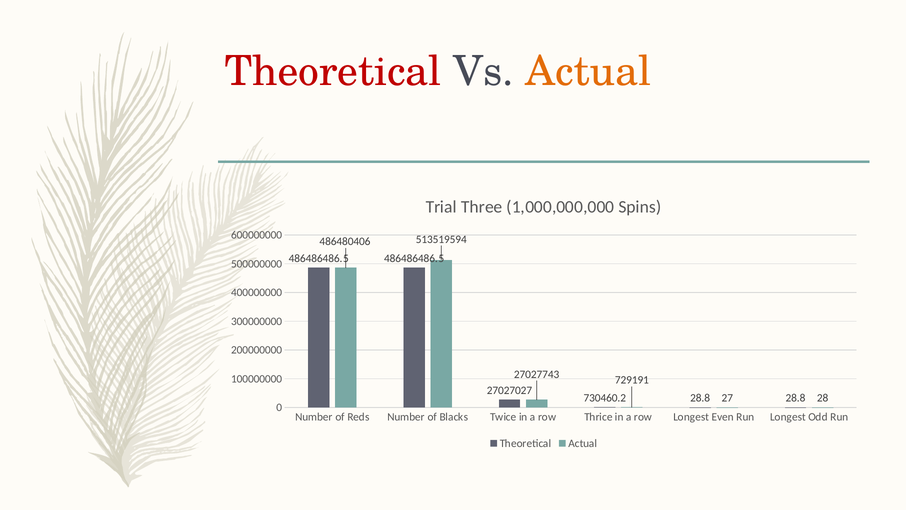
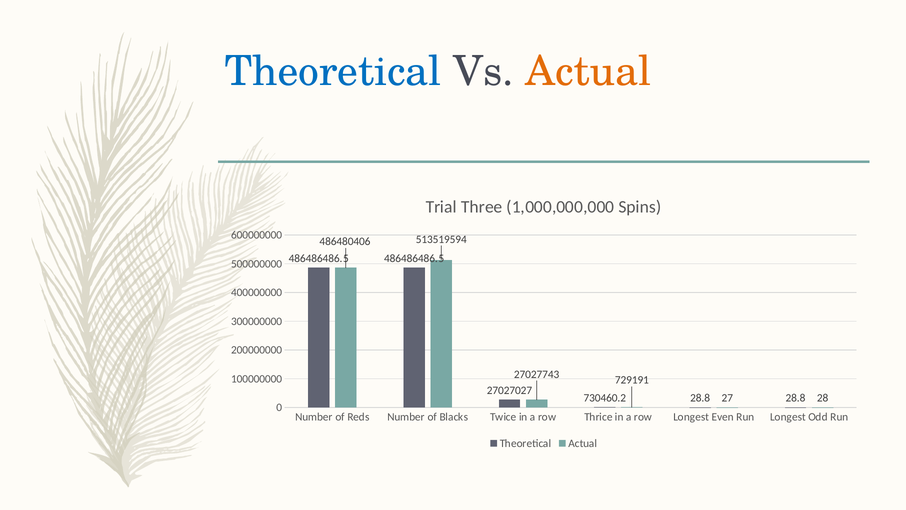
Theoretical colour: red -> blue (333, 71)
